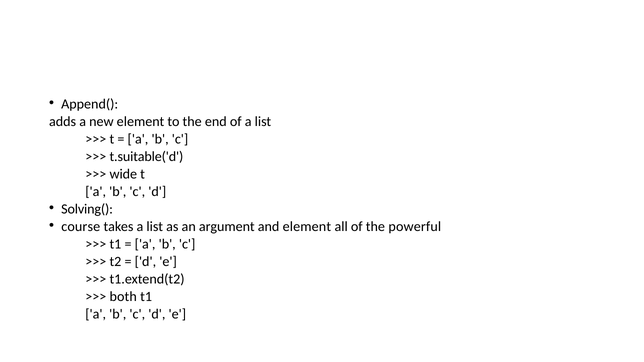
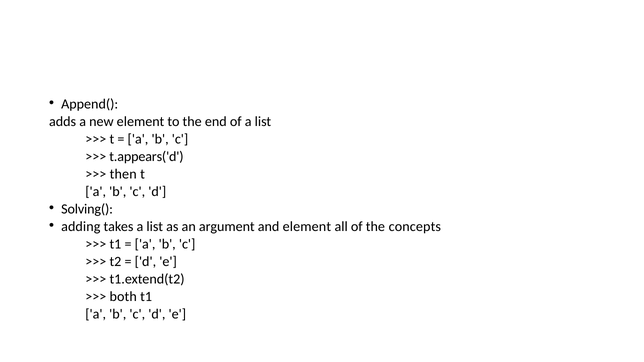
t.suitable('d: t.suitable('d -> t.appears('d (146, 157)
wide: wide -> then (123, 174)
course: course -> adding (81, 227)
powerful: powerful -> concepts (415, 227)
